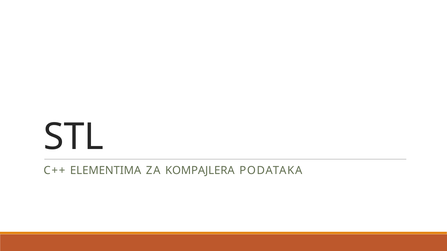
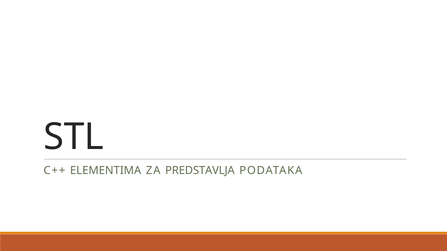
KOMPAJLERA: KOMPAJLERA -> PREDSTAVLJA (200, 171)
